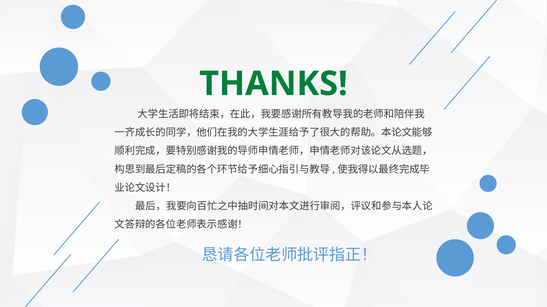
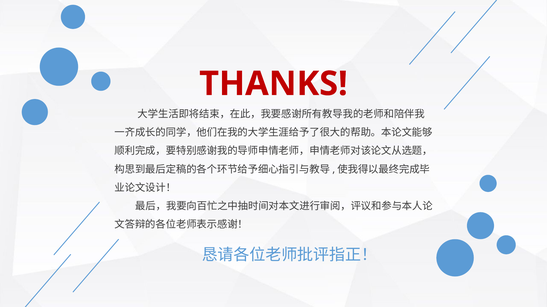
THANKS colour: green -> red (273, 84)
